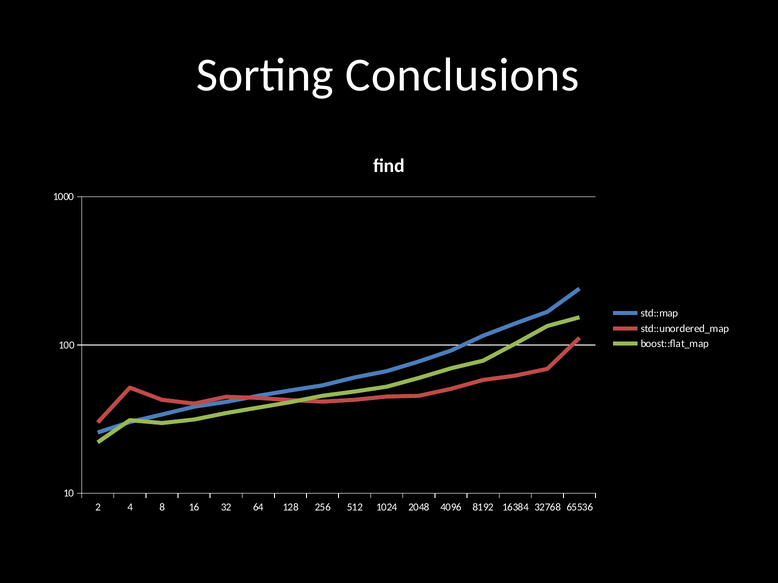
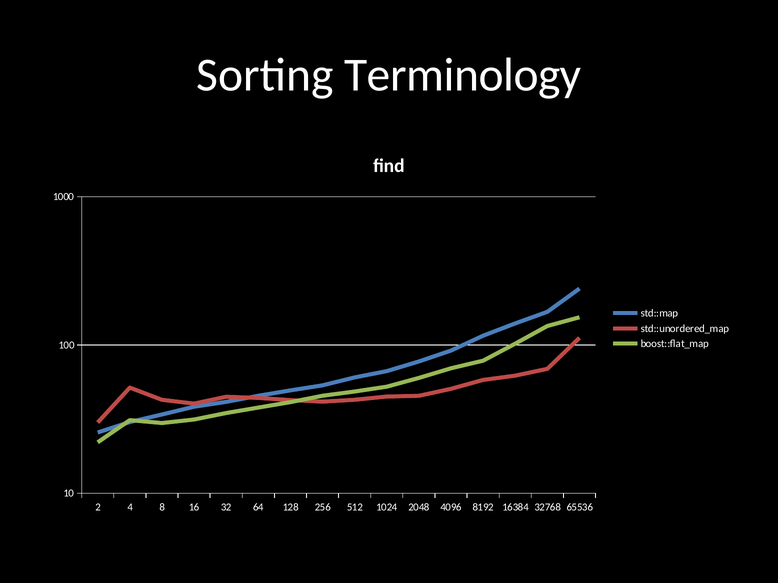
Conclusions: Conclusions -> Terminology (463, 75)
